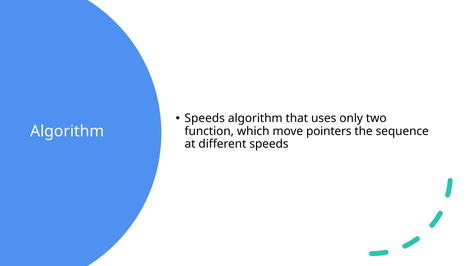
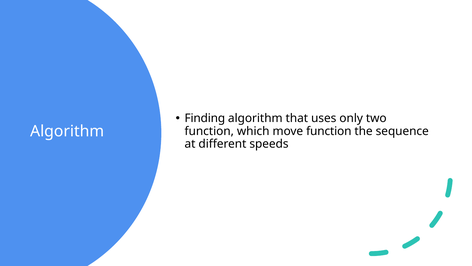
Speeds: Speeds -> Finding (205, 118)
move pointers: pointers -> function (329, 131)
